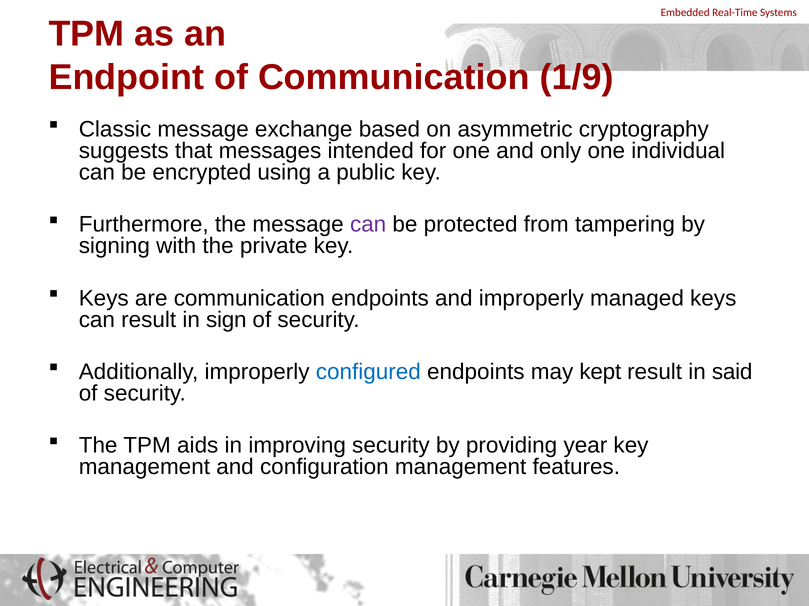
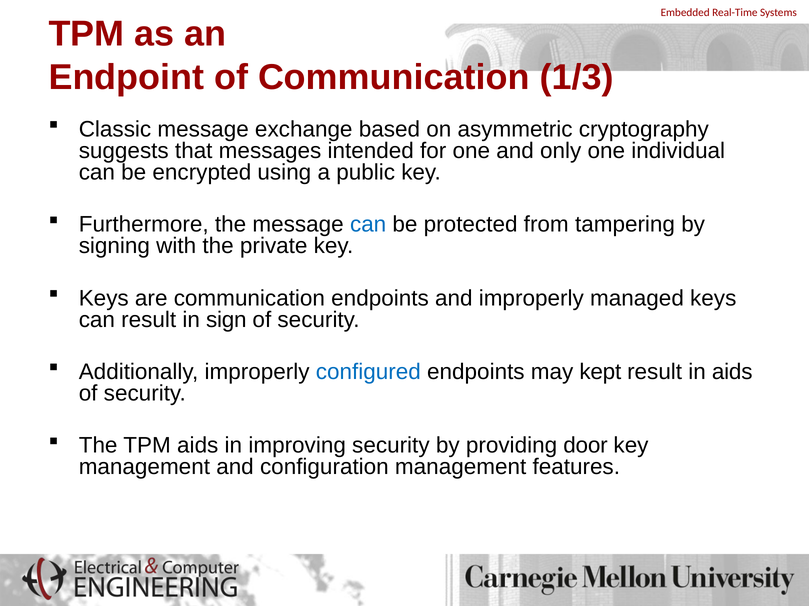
1/9: 1/9 -> 1/3 (577, 77)
can colour: purple -> blue (368, 225)
in said: said -> aids (732, 372)
year: year -> door (586, 446)
